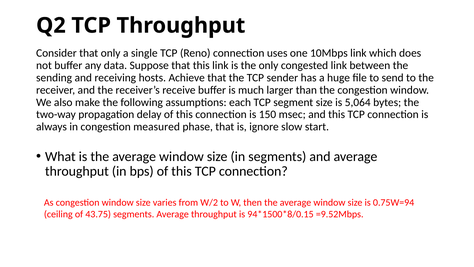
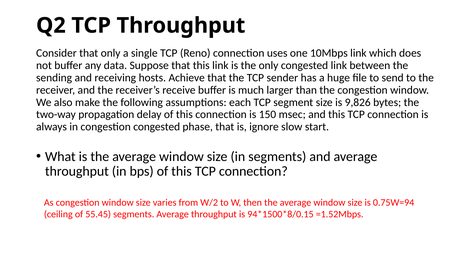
5,064: 5,064 -> 9,826 (358, 102)
congestion measured: measured -> congested (157, 127)
43.75: 43.75 -> 55.45 (98, 214)
=9.52Mbps: =9.52Mbps -> =1.52Mbps (340, 214)
